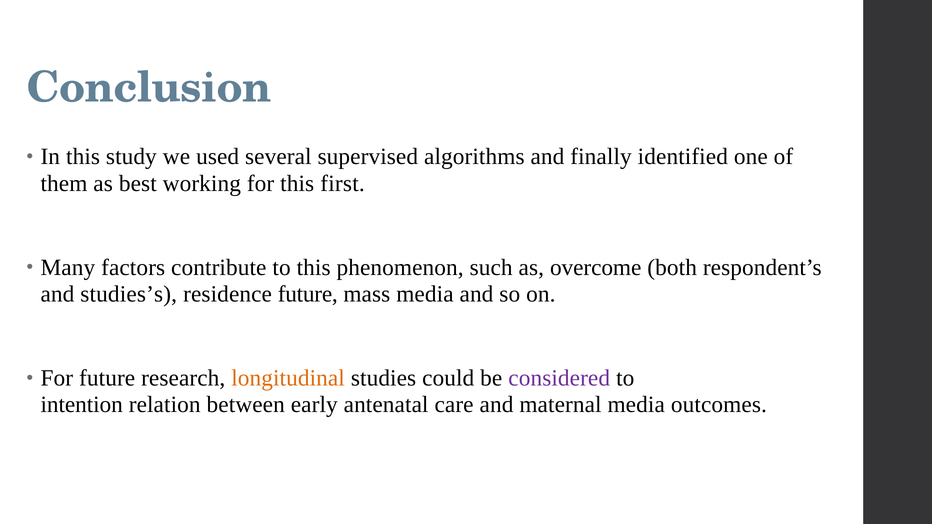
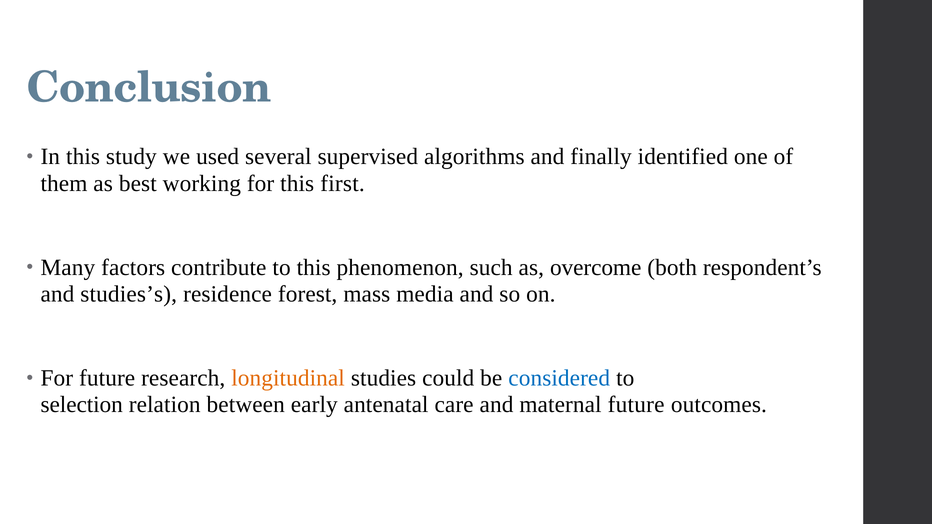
residence future: future -> forest (308, 294)
considered colour: purple -> blue (559, 378)
intention: intention -> selection (82, 405)
maternal media: media -> future (636, 405)
